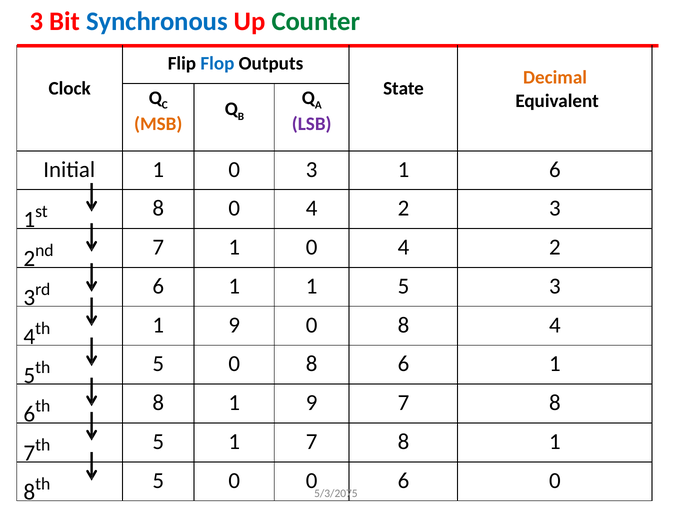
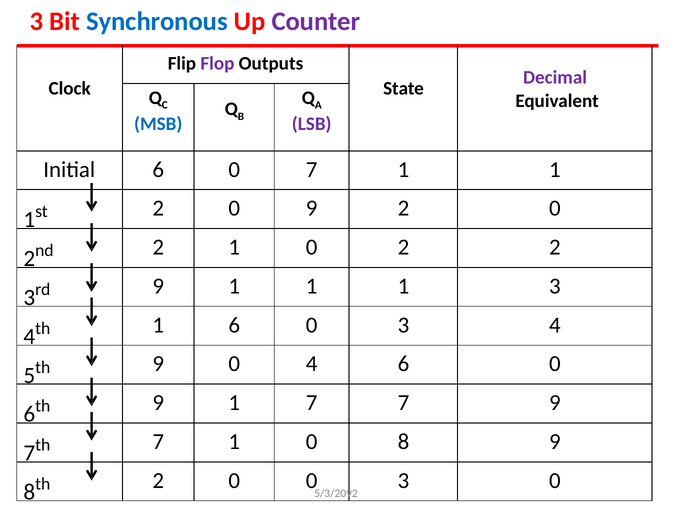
Counter colour: green -> purple (316, 21)
Flop colour: blue -> purple (217, 63)
Decimal colour: orange -> purple (555, 77)
MSB colour: orange -> blue (158, 124)
Initial 1: 1 -> 6 (158, 170)
0 3: 3 -> 7 (312, 170)
6: 6 -> 1 (555, 170)
8: 8 -> 2 (158, 208)
4: 4 -> 9 (312, 208)
3: 3 -> 0 (555, 208)
7: 7 -> 2 (158, 247)
1 0 4: 4 -> 2 (403, 247)
6: 6 -> 9 (158, 286)
5: 5 -> 1 (403, 286)
9: 9 -> 6 (234, 325)
8: 8 -> 3 (403, 325)
5: 5 -> 9 (158, 364)
8: 8 -> 4 (312, 364)
1: 1 -> 0 (555, 364)
8: 8 -> 9 (158, 403)
9: 9 -> 7 (312, 403)
8: 8 -> 9 (555, 403)
5: 5 -> 7 (158, 442)
7: 7 -> 0 (312, 442)
1: 1 -> 9 (555, 442)
5: 5 -> 2 (158, 481)
0 0 6: 6 -> 3 (403, 481)
5/3/2075: 5/3/2075 -> 5/3/2092 (336, 494)
